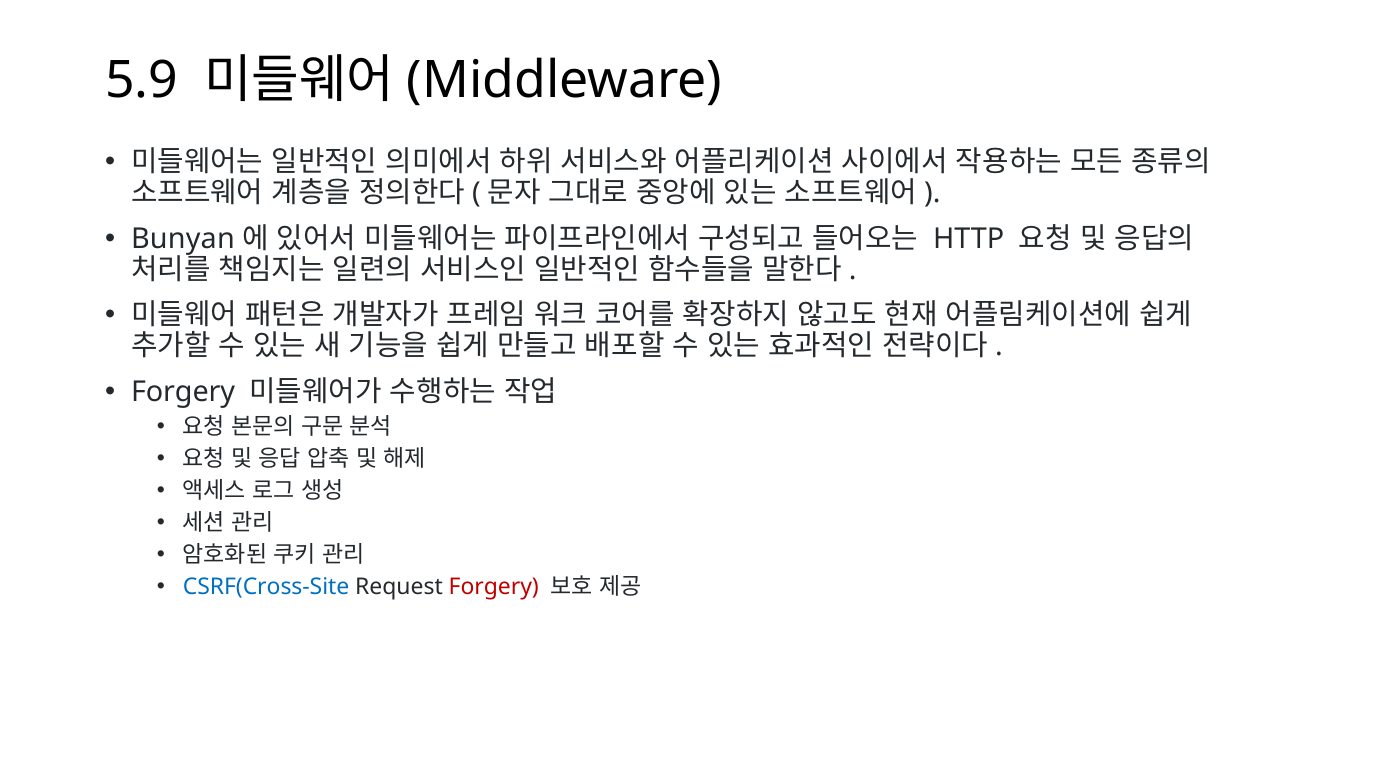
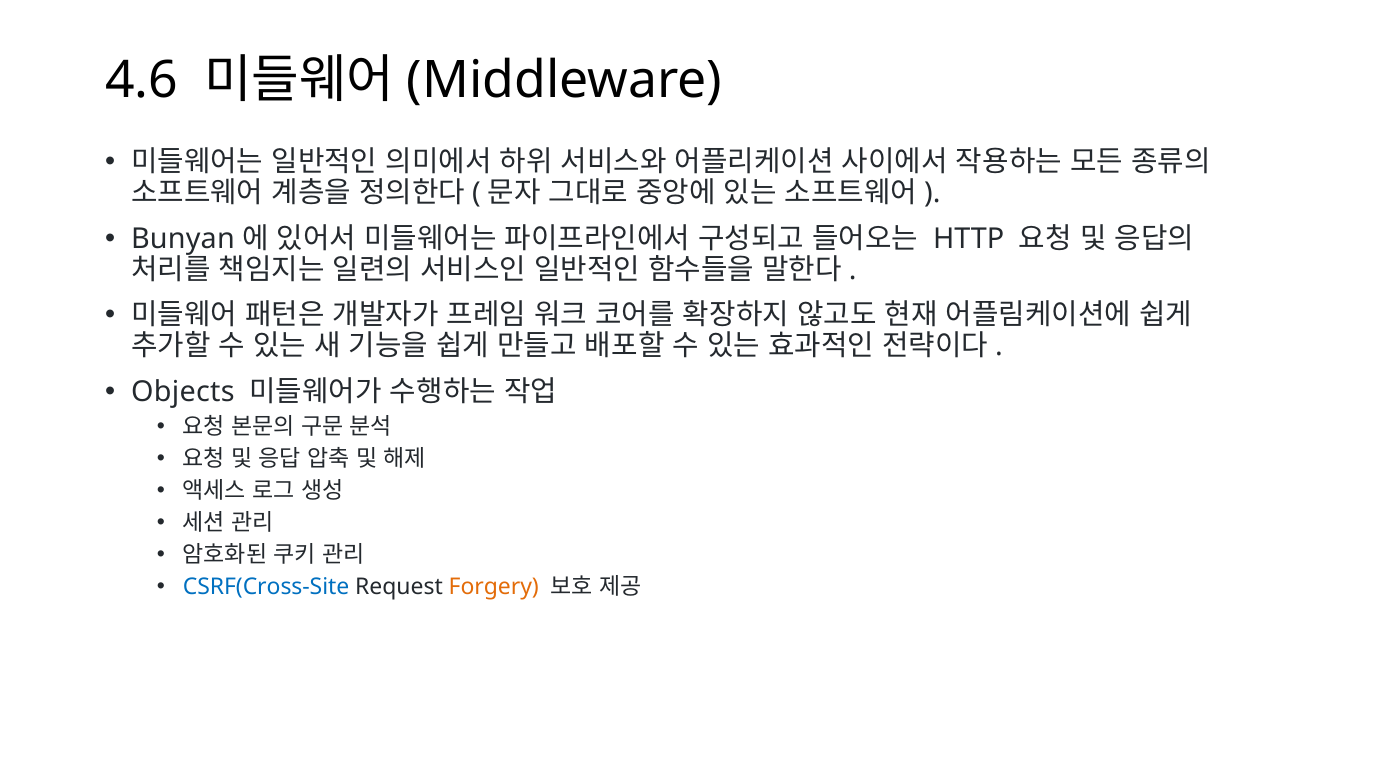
5.9: 5.9 -> 4.6 (142, 81)
Forgery: Forgery -> Objects (183, 392)
Forgery colour: red -> orange (494, 586)
